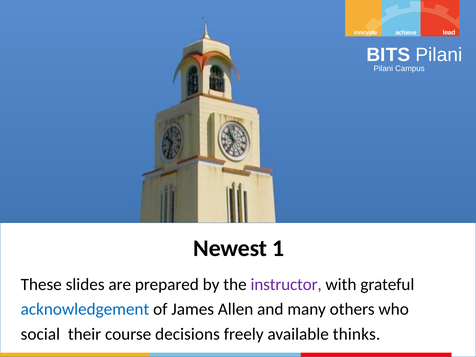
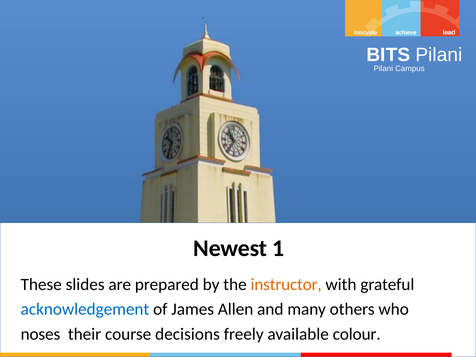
instructor colour: purple -> orange (286, 284)
social: social -> noses (40, 334)
thinks: thinks -> colour (357, 334)
